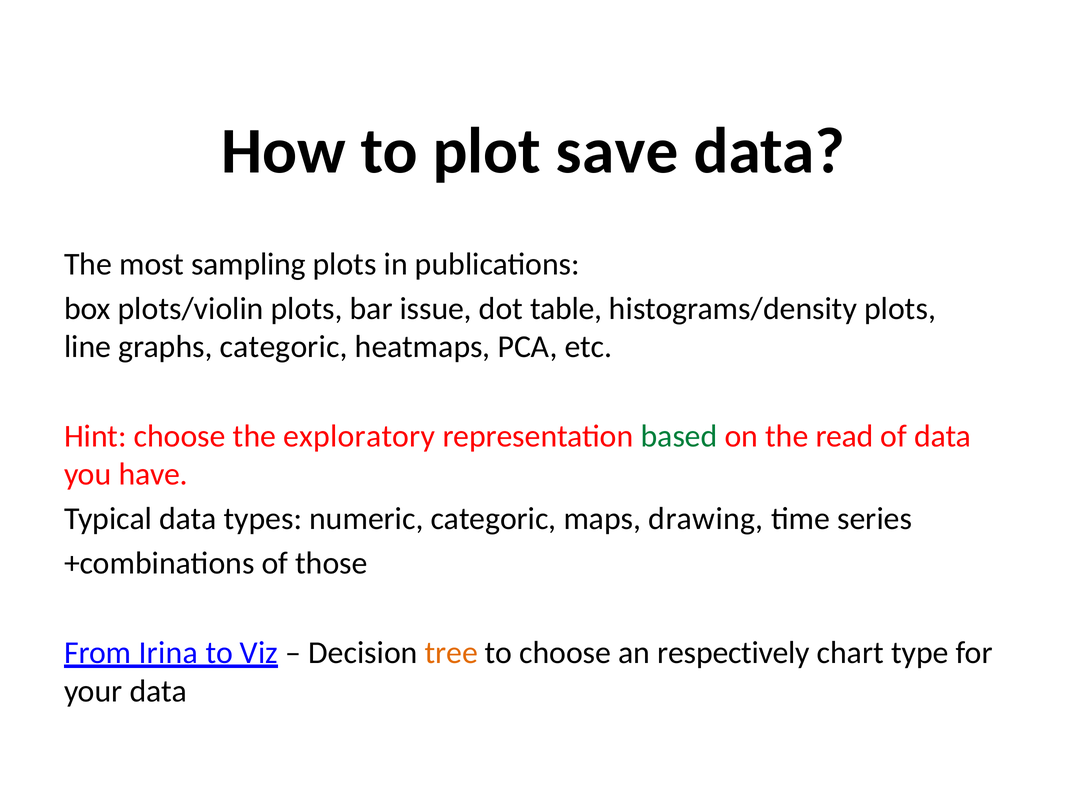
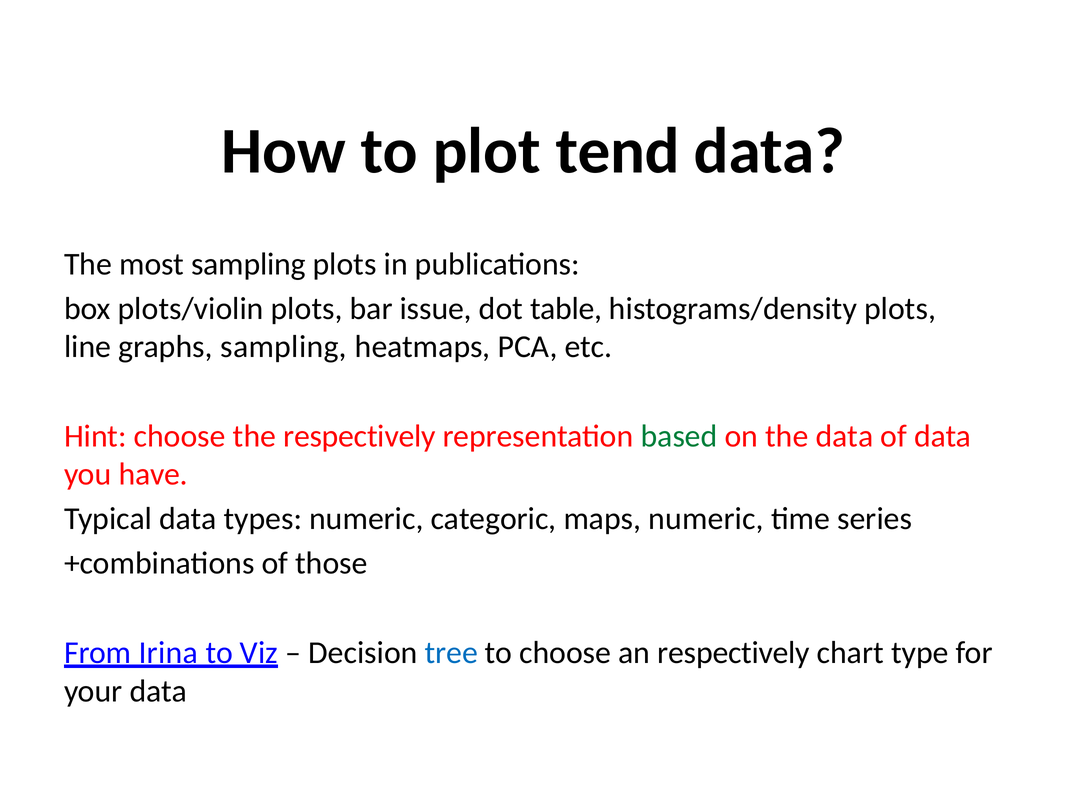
save: save -> tend (618, 151)
graphs categoric: categoric -> sampling (284, 347)
the exploratory: exploratory -> respectively (359, 436)
the read: read -> data (844, 436)
maps drawing: drawing -> numeric (706, 519)
tree colour: orange -> blue (451, 653)
